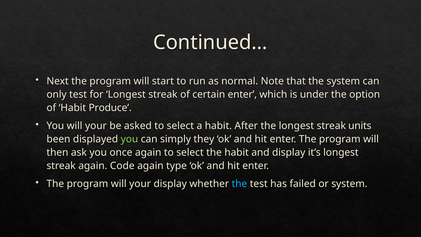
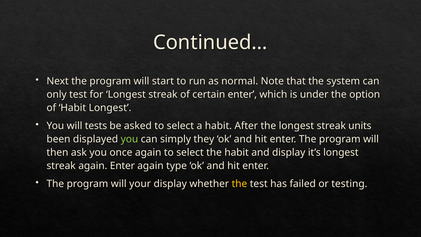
Habit Produce: Produce -> Longest (110, 108)
You will your: your -> tests (96, 126)
again Code: Code -> Enter (122, 166)
the colour: light blue -> yellow (239, 184)
or system: system -> testing (349, 184)
